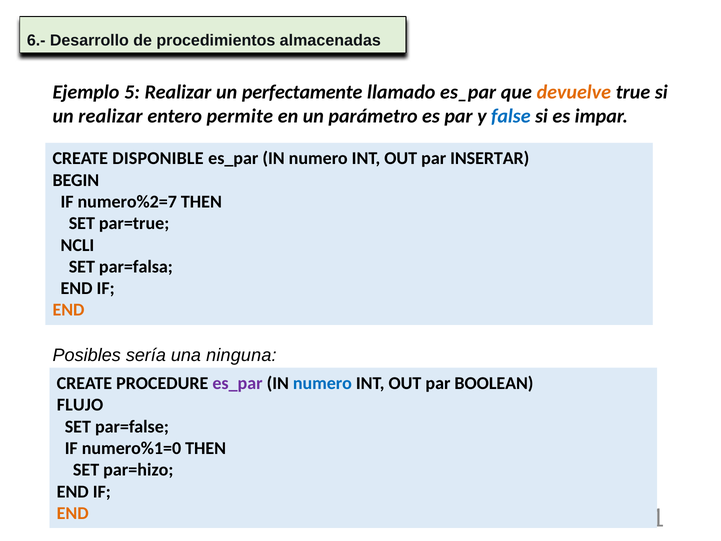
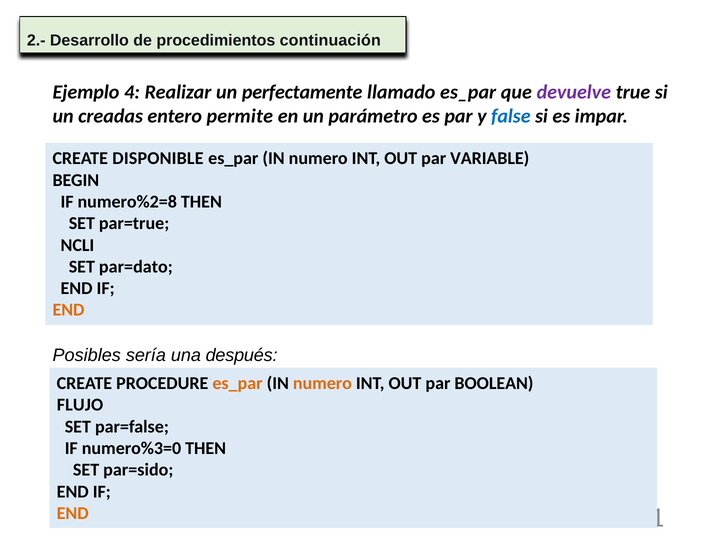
6.-: 6.- -> 2.- (36, 40)
almacenadas: almacenadas -> continuación (330, 40)
5: 5 -> 4 (132, 92)
devuelve colour: orange -> purple (574, 92)
un realizar: realizar -> creadas (111, 116)
INSERTAR: INSERTAR -> VARIABLE (490, 158)
numero%2=7: numero%2=7 -> numero%2=8 (127, 202)
par=falsa: par=falsa -> par=dato (136, 267)
ninguna: ninguna -> después (242, 355)
es_par colour: purple -> orange (237, 383)
numero colour: blue -> orange (322, 383)
numero%1=0: numero%1=0 -> numero%3=0 (131, 448)
par=hizo: par=hizo -> par=sido (138, 470)
